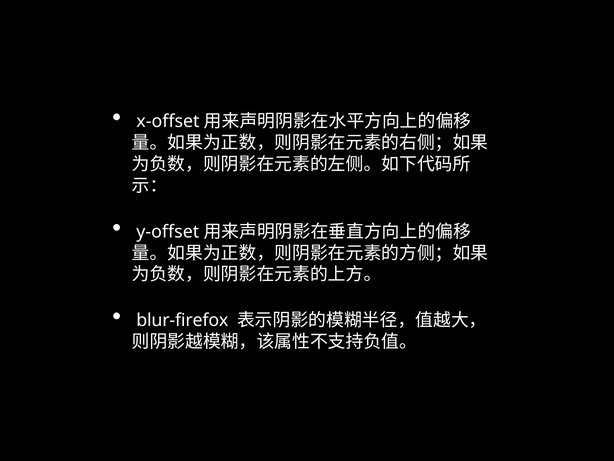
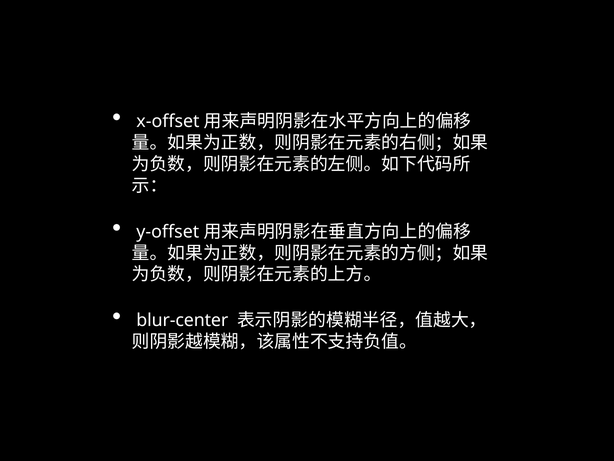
blur-firefox: blur-firefox -> blur-center (182, 320)
